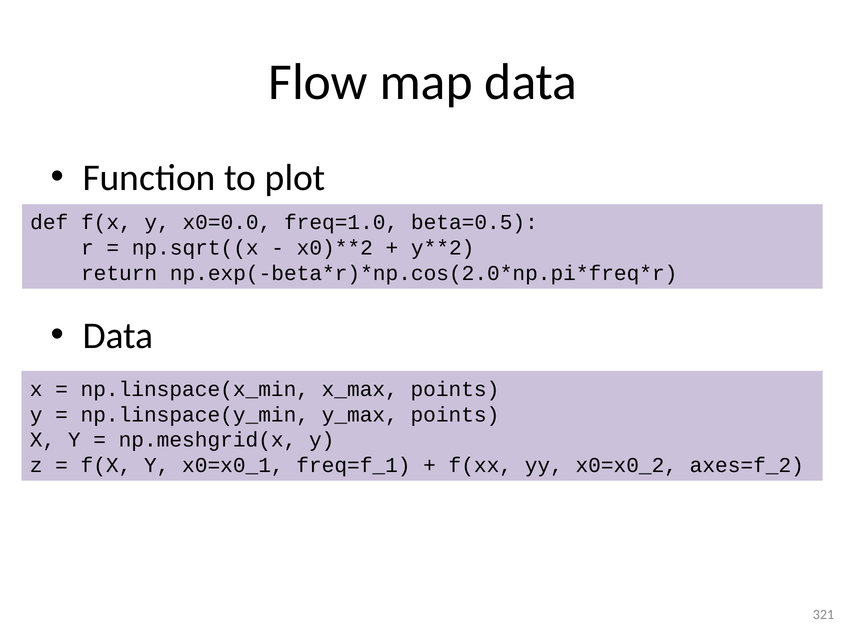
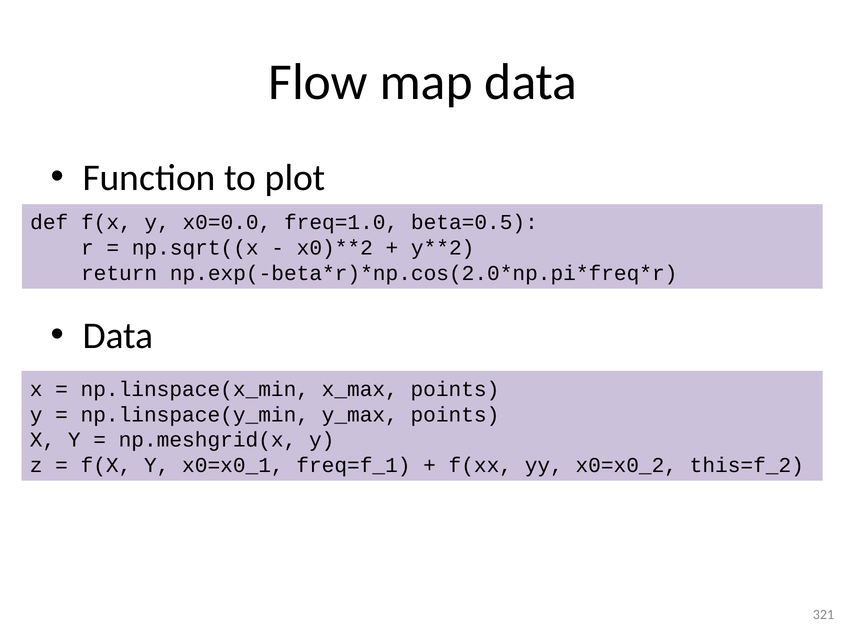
axes=f_2: axes=f_2 -> this=f_2 (747, 465)
